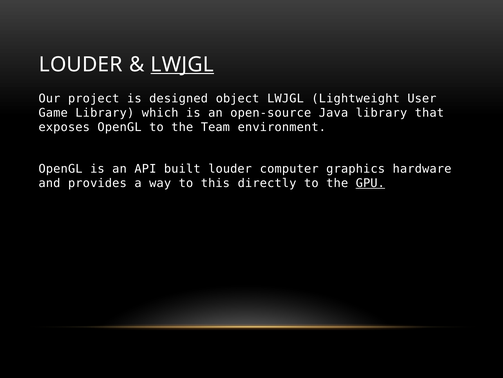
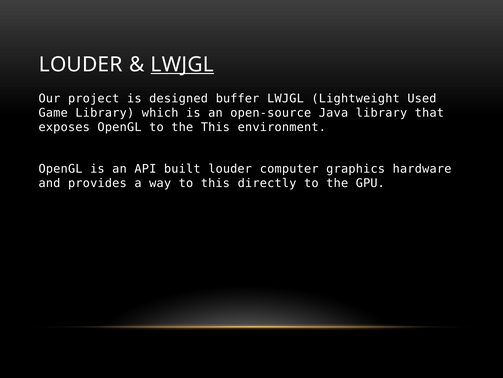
object: object -> buffer (238, 99)
User: User -> Used (422, 99)
the Team: Team -> This (215, 127)
GPU underline: present -> none (370, 183)
